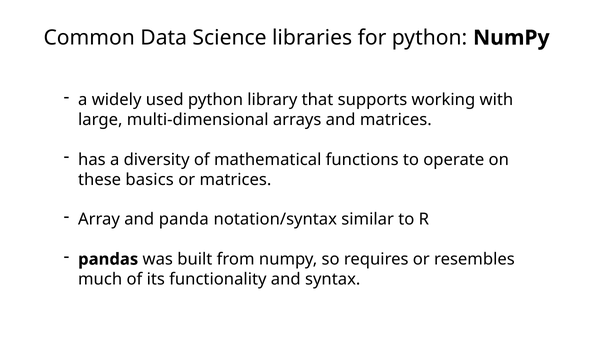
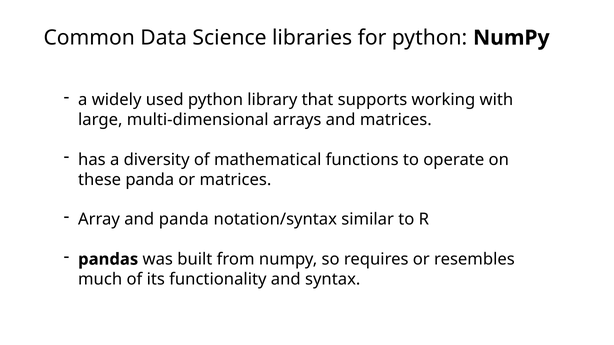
these basics: basics -> panda (150, 180)
